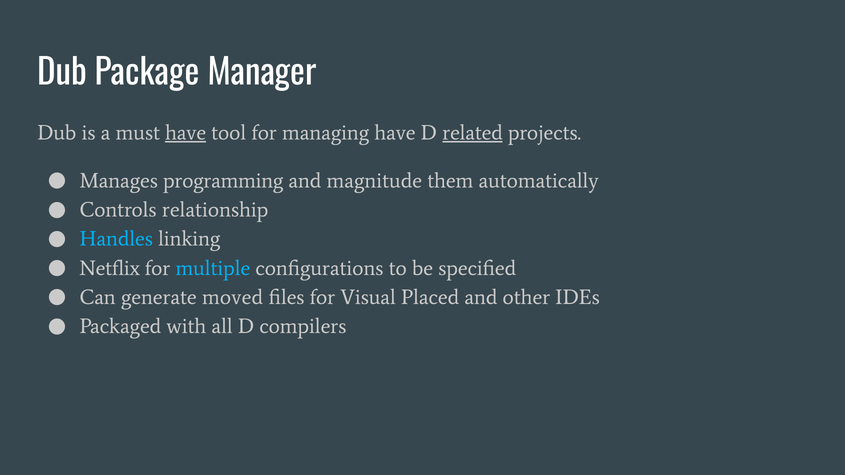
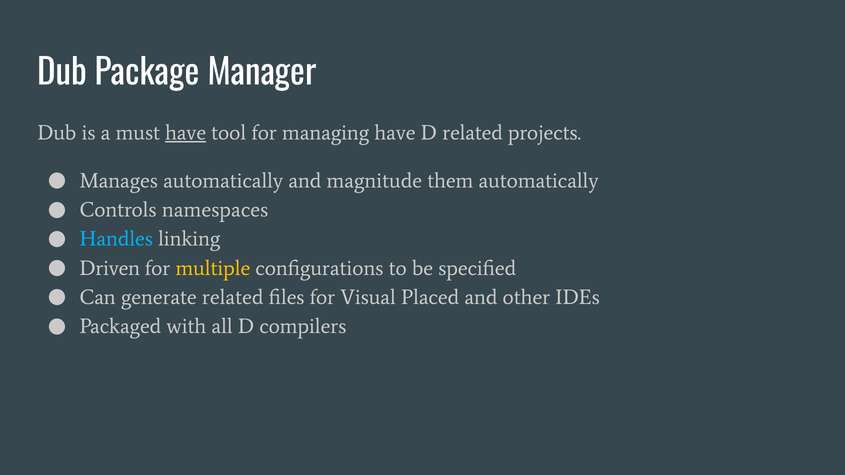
related underline: present -> none (473, 133)
Manages programming: programming -> automatically (223, 181)
relationship: relationship -> namespaces (215, 210)
Netflix: Netflix -> Driven (110, 268)
multiple colour: light blue -> yellow (213, 268)
generate moved: moved -> related (233, 297)
